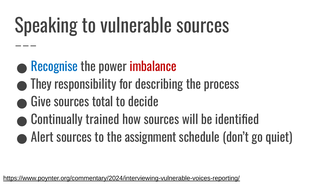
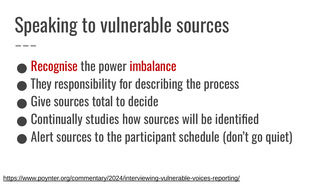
Recognise colour: blue -> red (54, 67)
trained: trained -> studies (102, 120)
assignment: assignment -> participant (150, 138)
